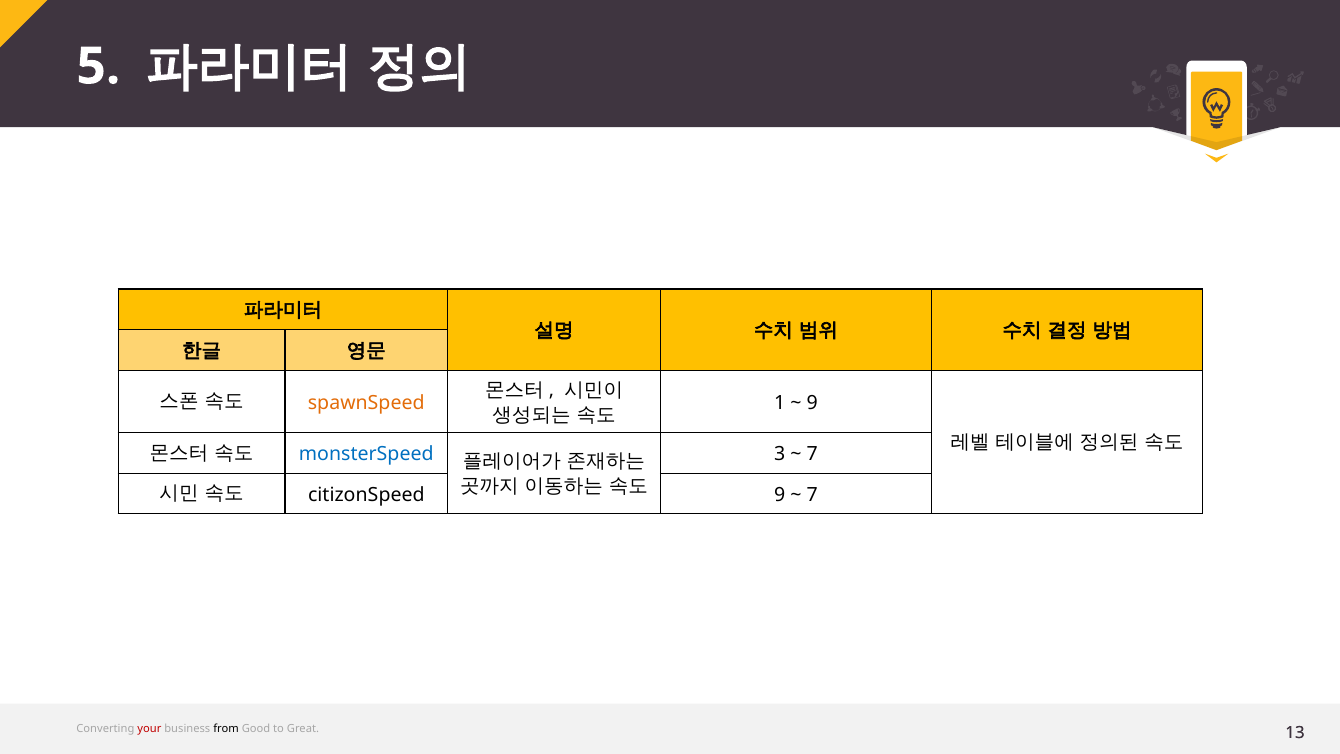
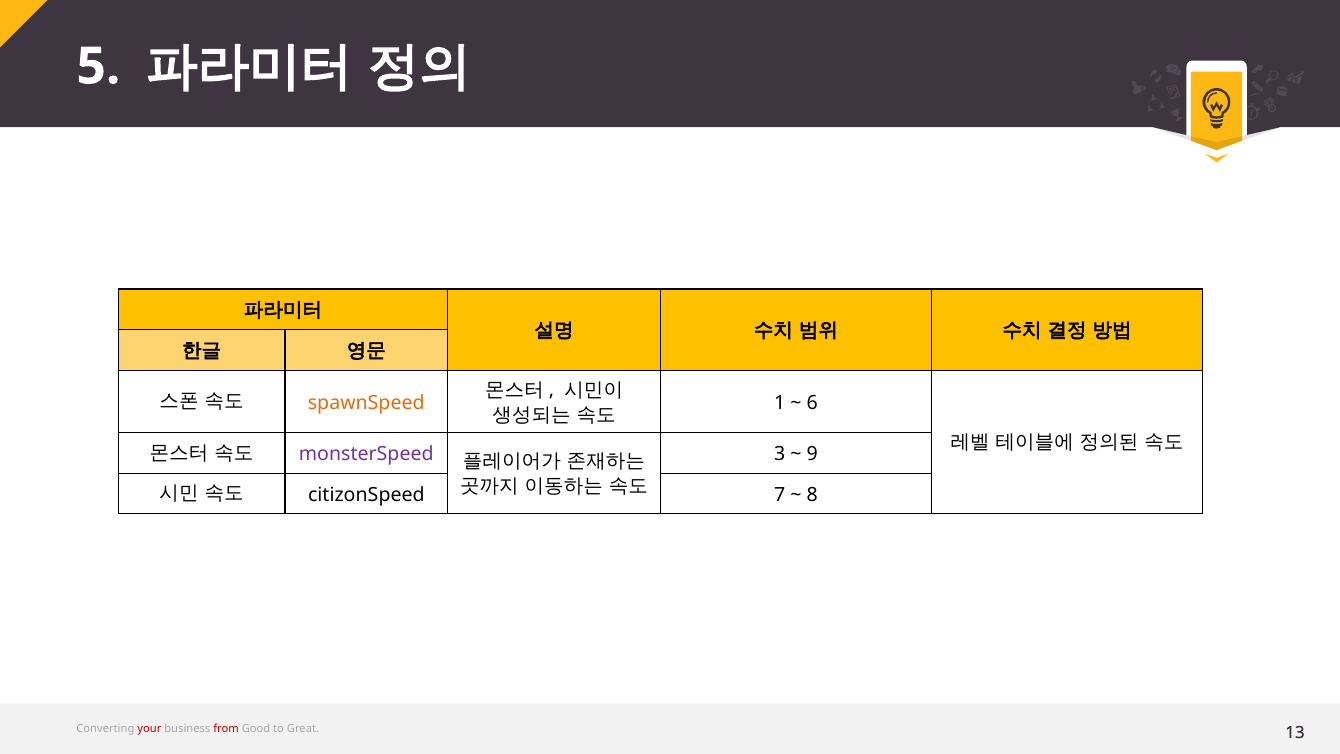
9: 9 -> 6 (812, 403)
monsterSpeed colour: blue -> purple (366, 454)
7: 7 -> 9 (812, 454)
citizonSpeed 9: 9 -> 7 (780, 494)
7: 7 -> 8 (812, 494)
from colour: black -> red (226, 729)
